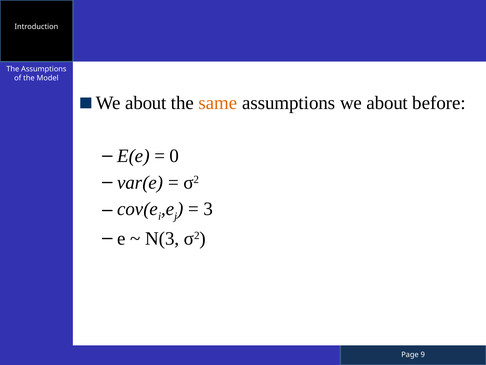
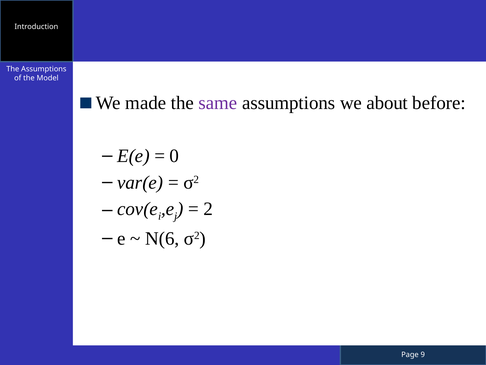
about: about -> made (146, 103)
same colour: orange -> purple (218, 103)
3: 3 -> 2 (208, 209)
N(3: N(3 -> N(6 (162, 238)
